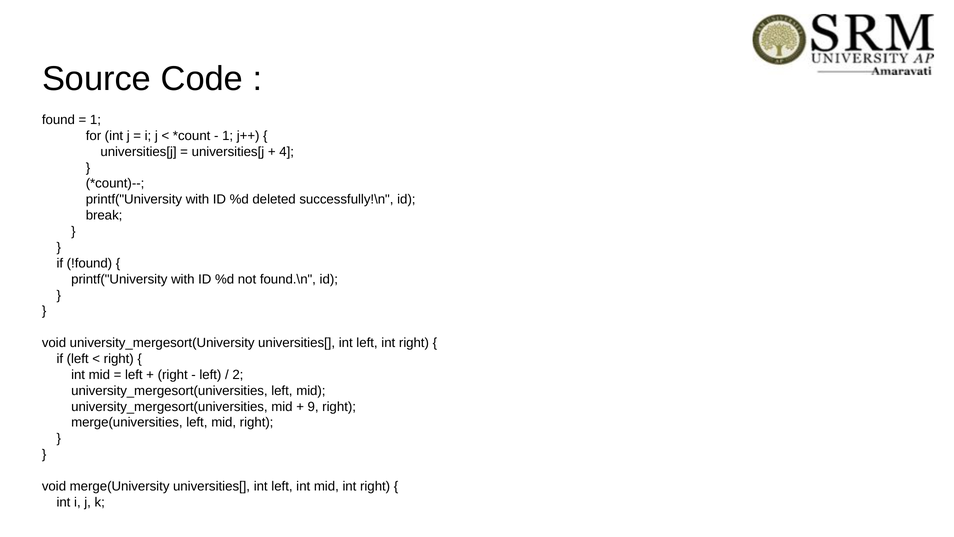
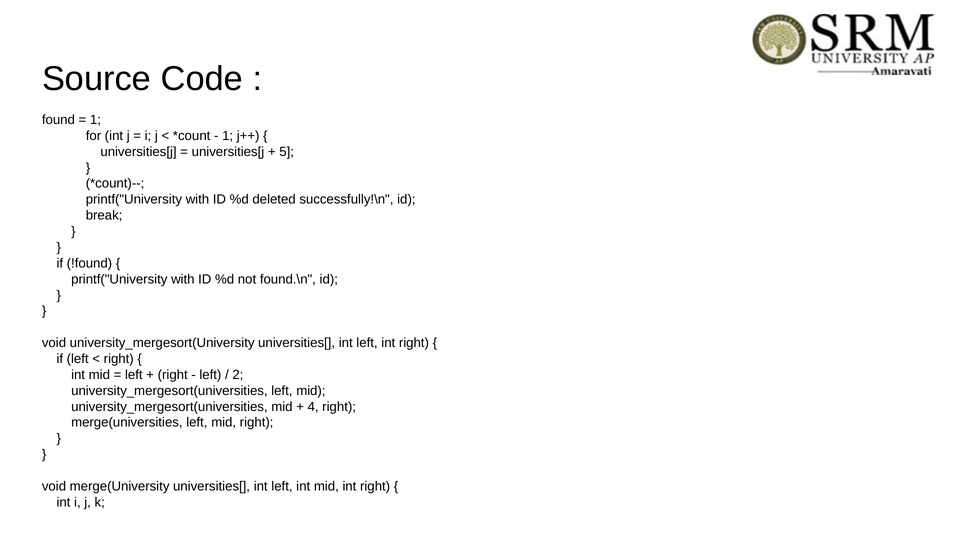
4: 4 -> 5 (287, 152)
9: 9 -> 4 (313, 406)
